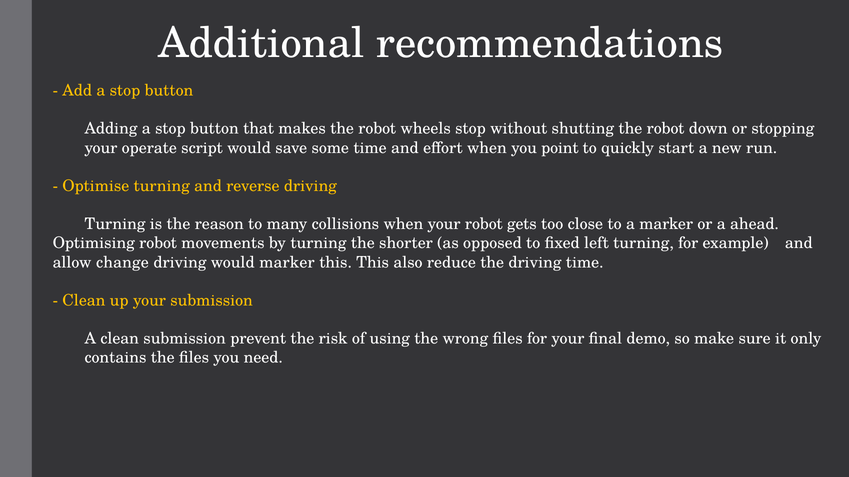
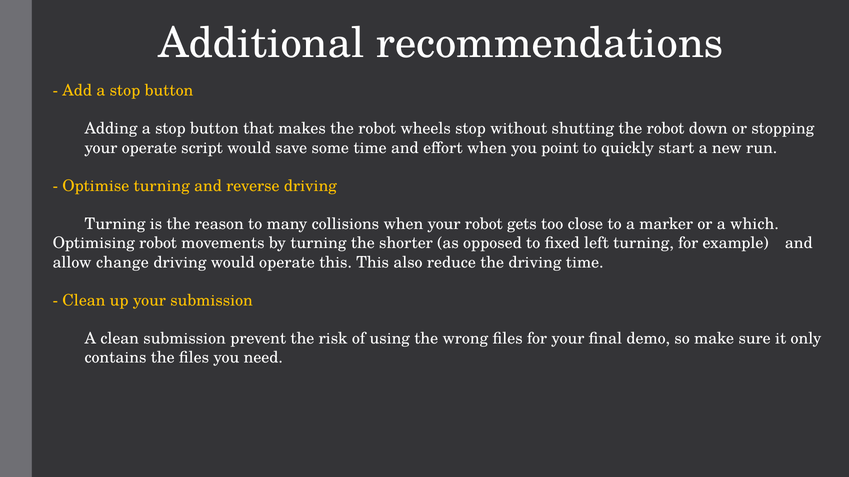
ahead: ahead -> which (754, 224)
would marker: marker -> operate (287, 263)
